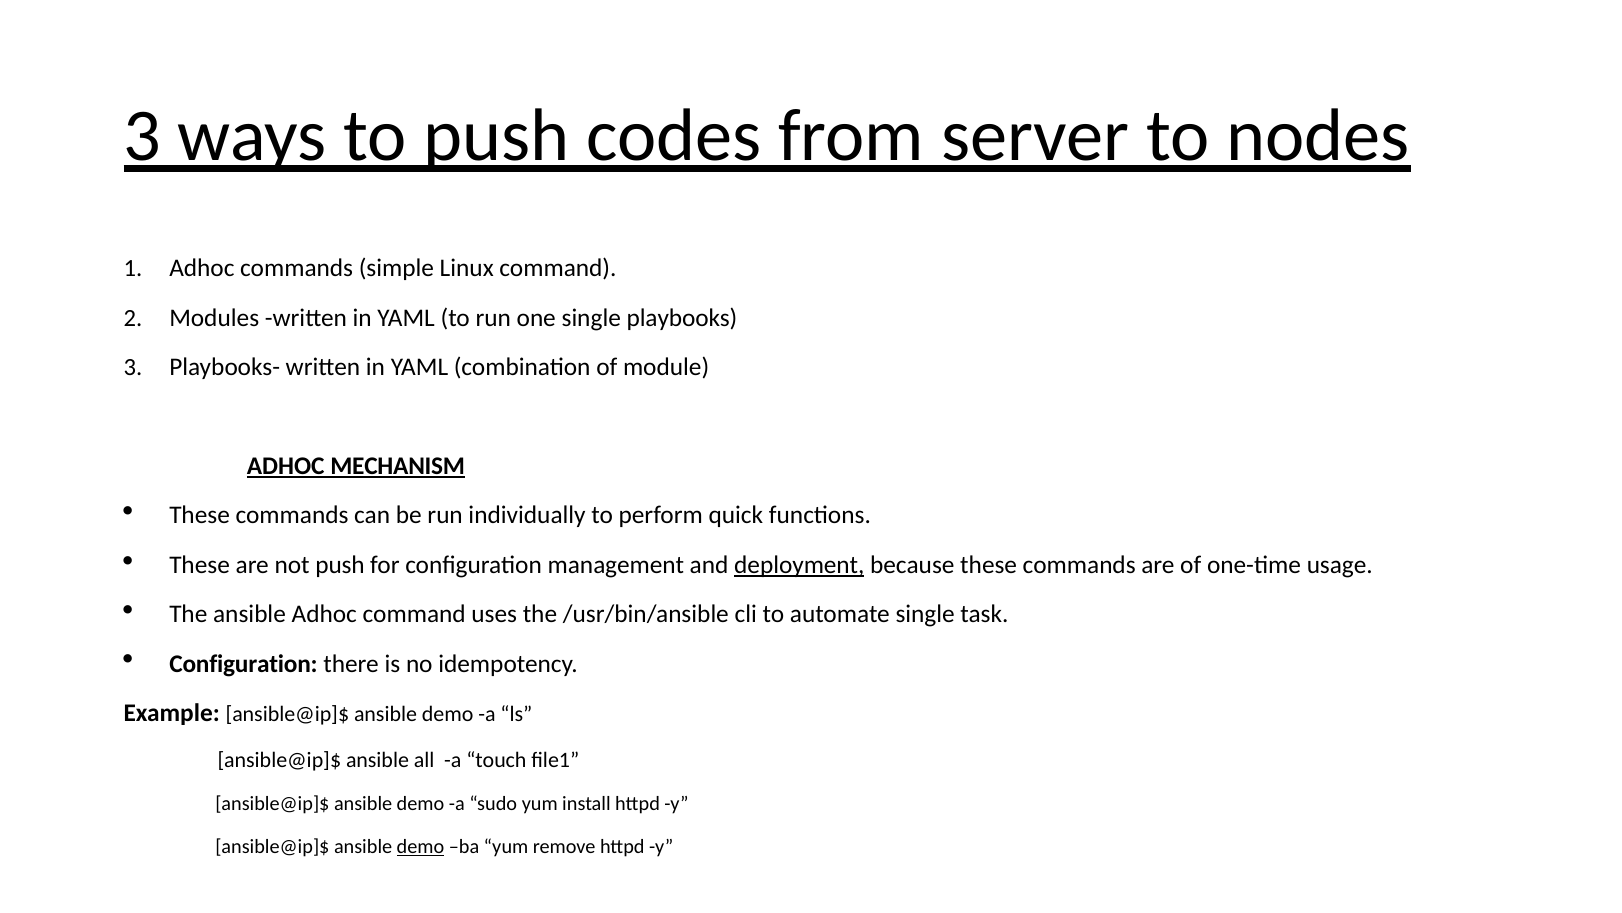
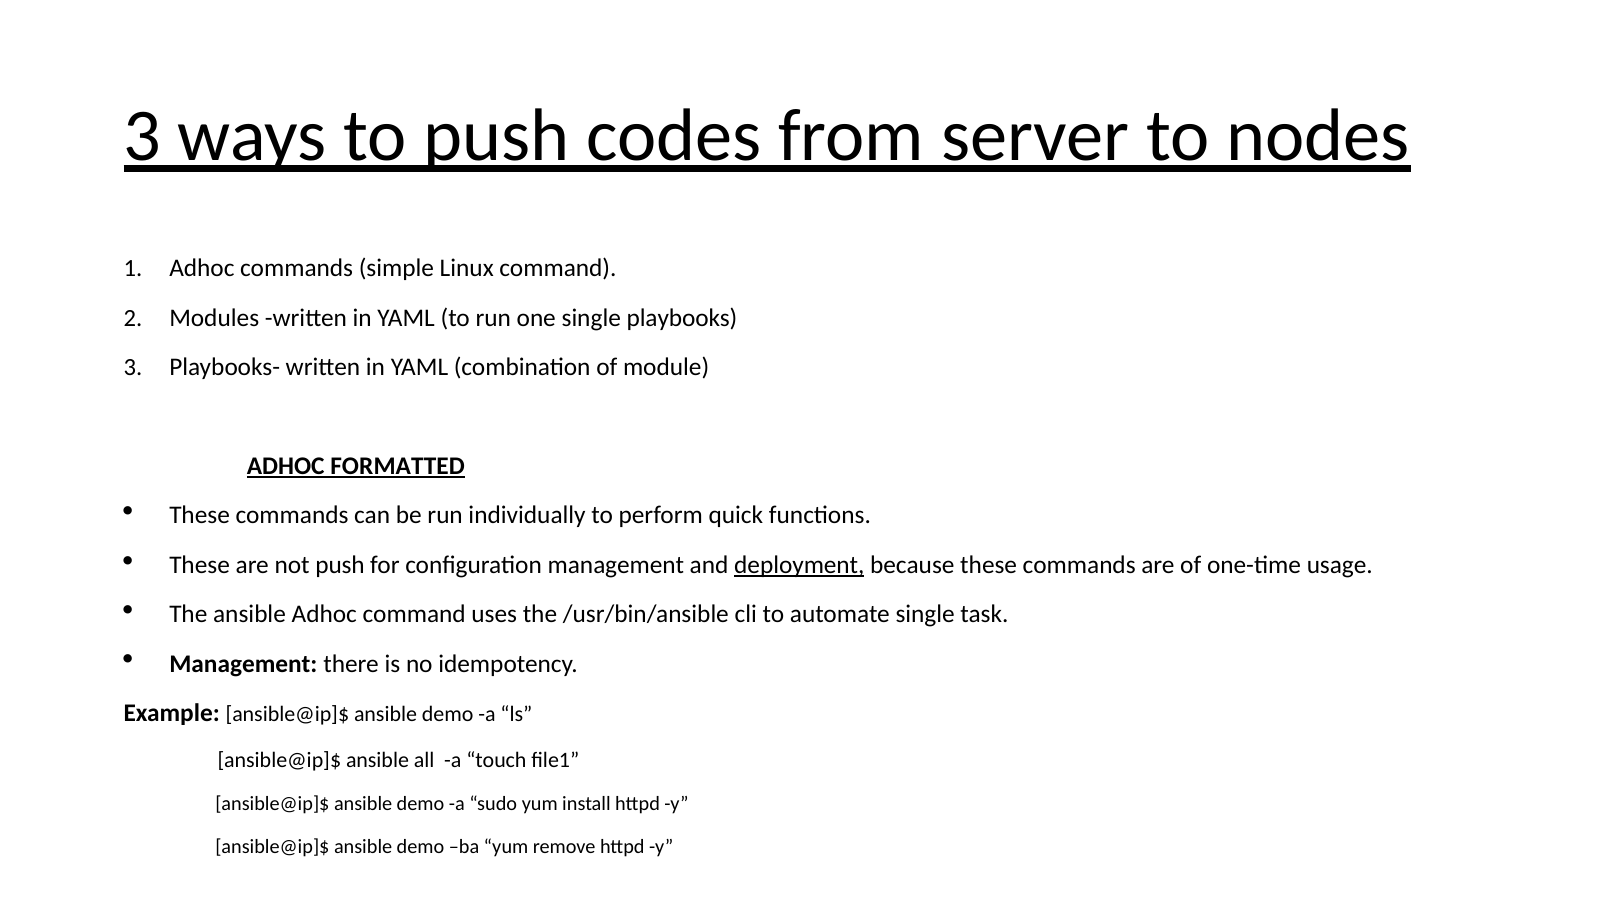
MECHANISM: MECHANISM -> FORMATTED (398, 466)
Configuration: Configuration -> Management (243, 663)
demo underline: present -> none (420, 846)
